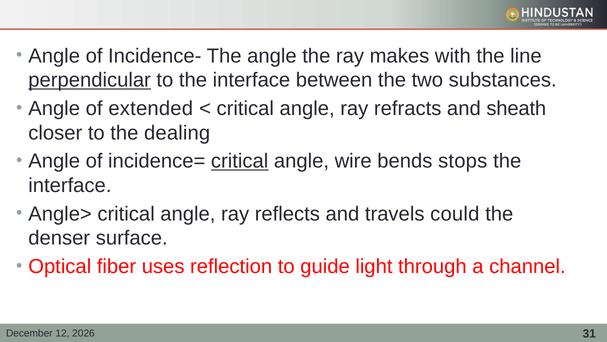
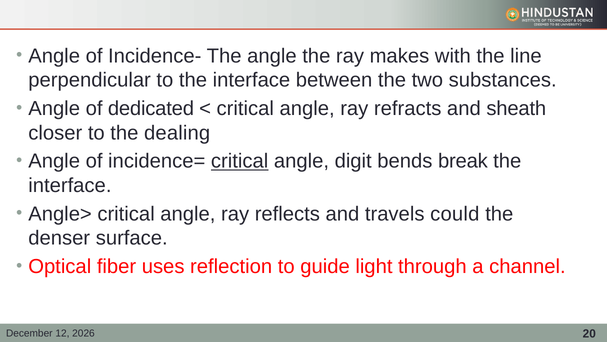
perpendicular underline: present -> none (90, 80)
extended: extended -> dedicated (151, 108)
wire: wire -> digit (353, 161)
stops: stops -> break (463, 161)
31: 31 -> 20 (589, 333)
